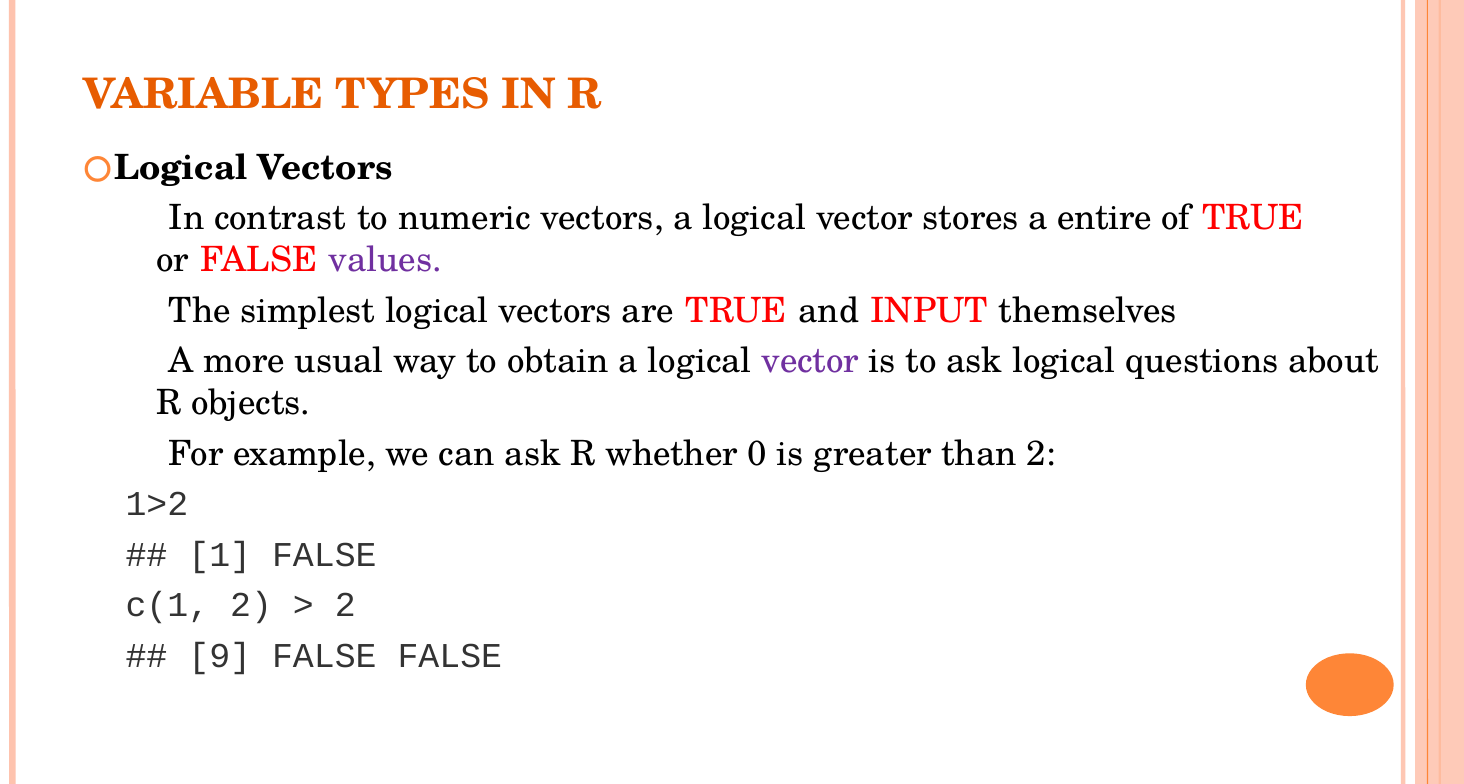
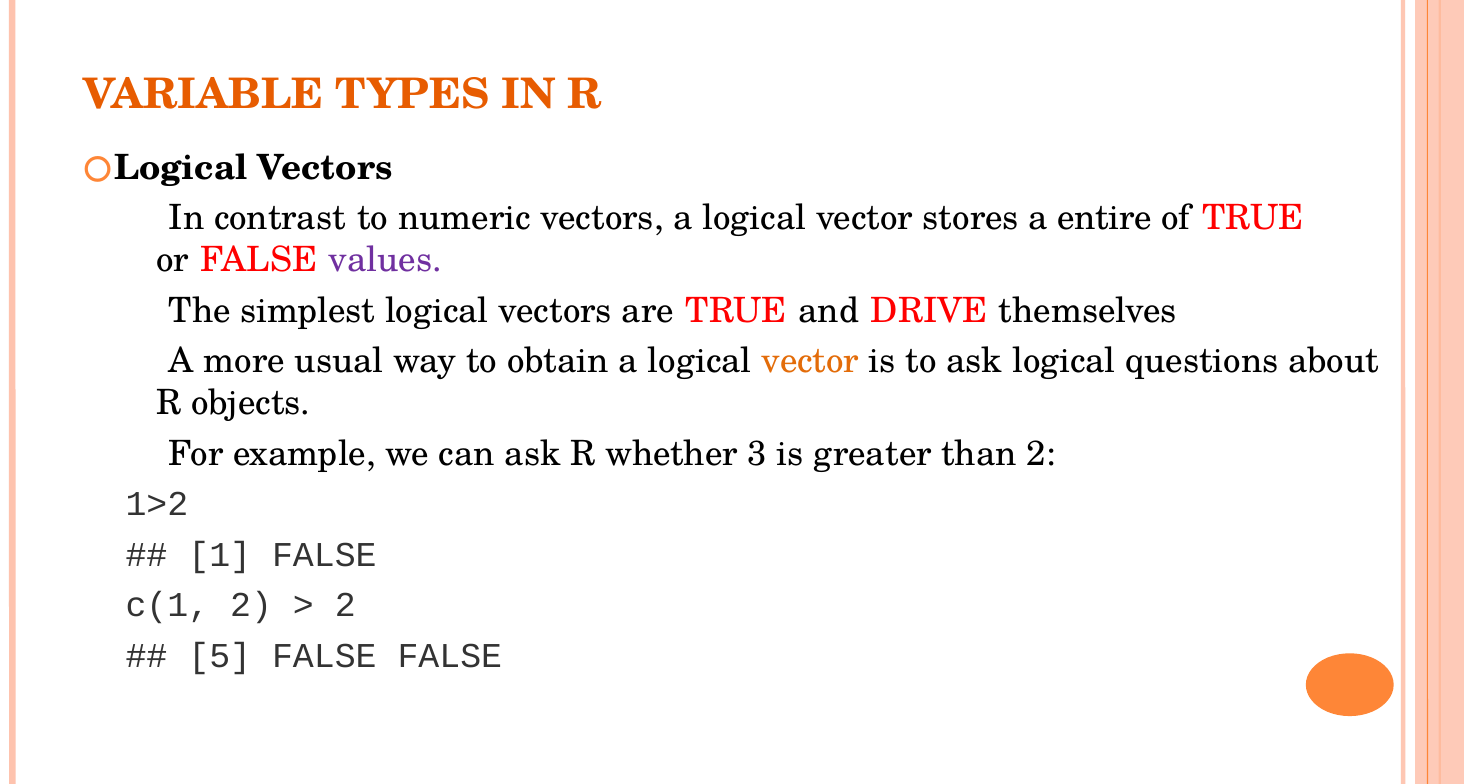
INPUT: INPUT -> DRIVE (929, 311)
vector colour: purple -> orange (810, 361)
0: 0 -> 3 (757, 454)
9: 9 -> 5 (220, 656)
